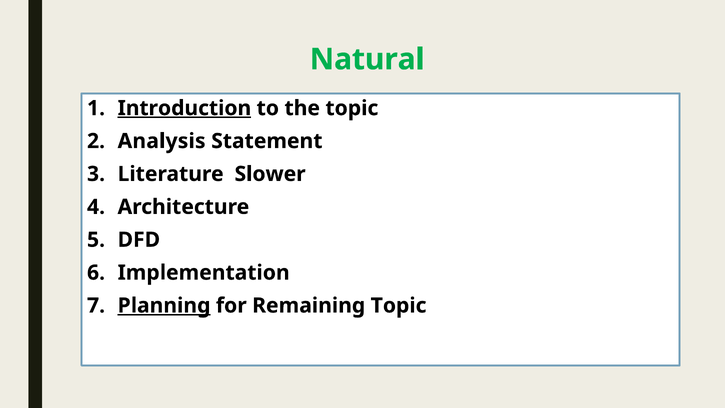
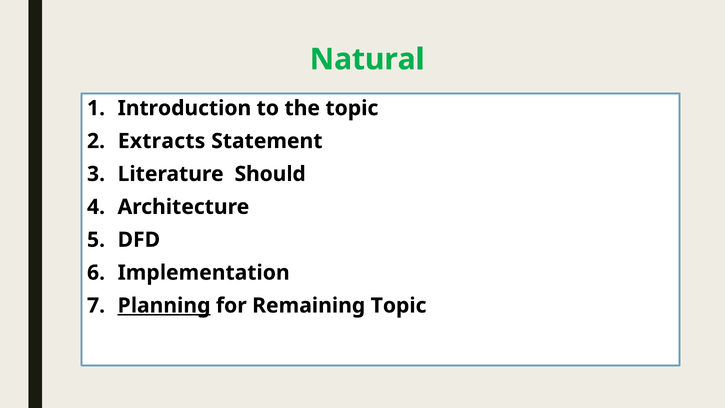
Introduction underline: present -> none (184, 108)
Analysis: Analysis -> Extracts (162, 141)
Slower: Slower -> Should (270, 174)
